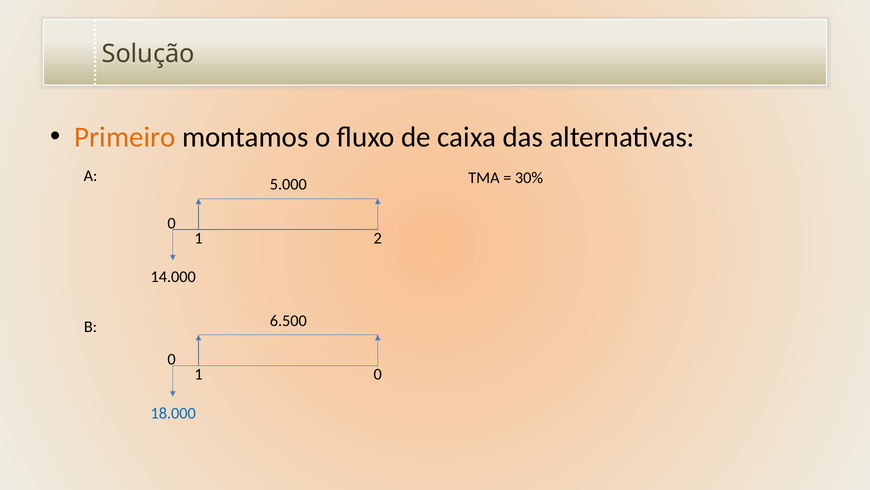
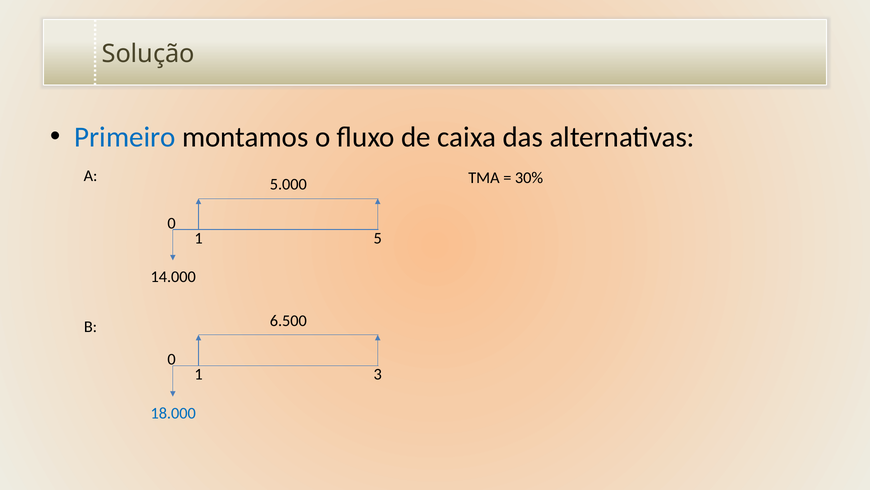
Primeiro colour: orange -> blue (125, 137)
2: 2 -> 5 (378, 238)
1 0: 0 -> 3 (378, 374)
